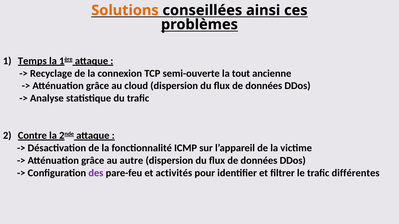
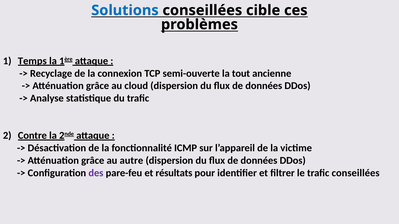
Solutions colour: orange -> blue (125, 10)
ainsi: ainsi -> cible (263, 10)
activités: activités -> résultats (174, 173)
trafic différentes: différentes -> conseillées (356, 173)
